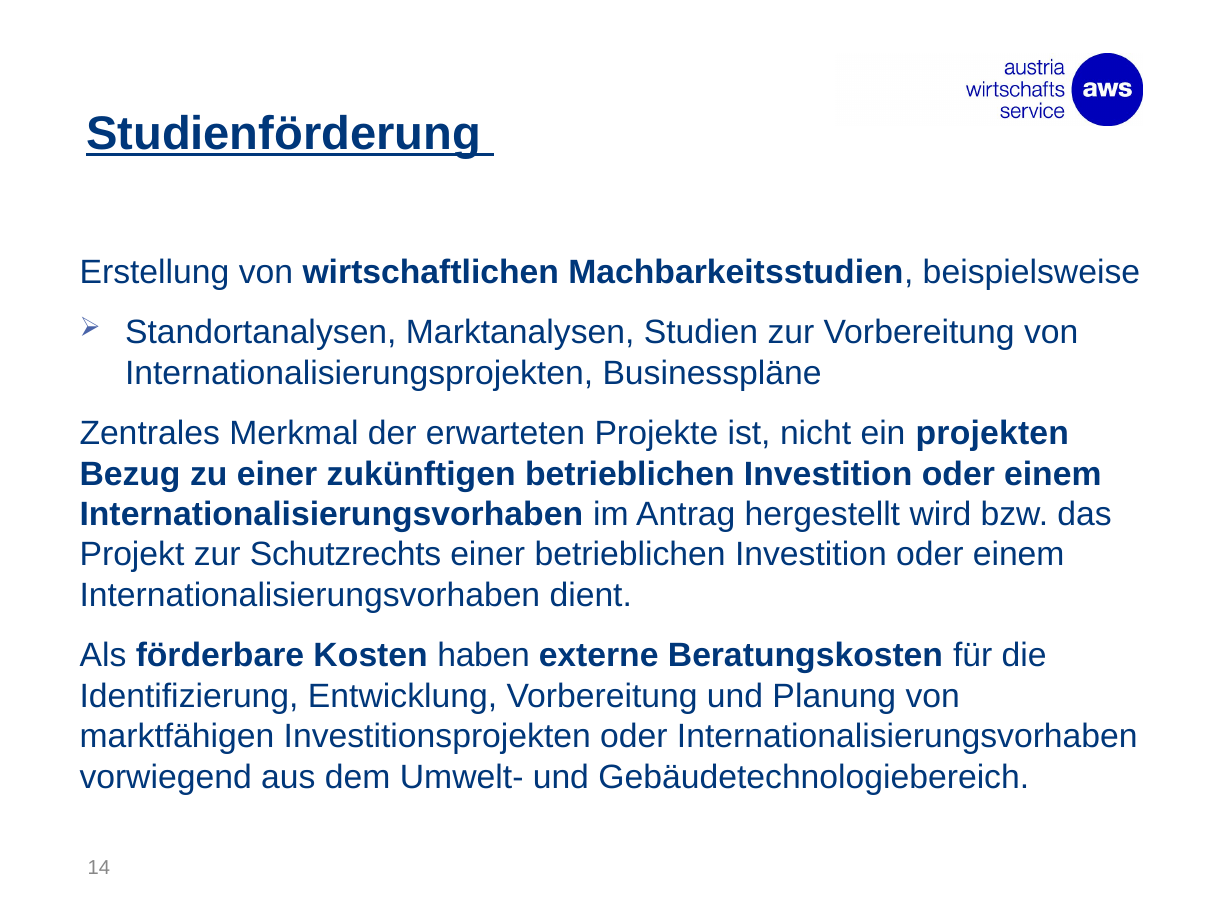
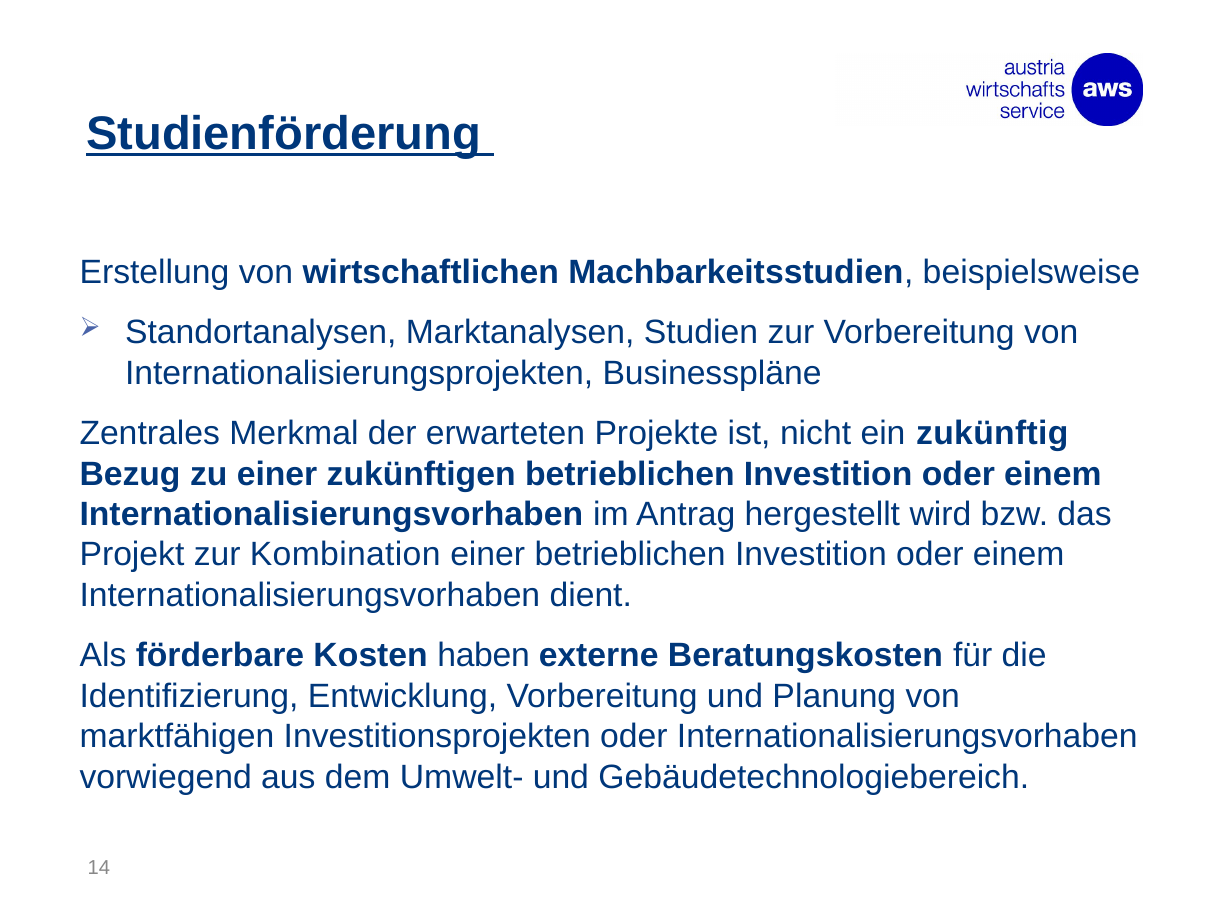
projekten: projekten -> zukünftig (992, 434)
Schutzrechts: Schutzrechts -> Kombination (345, 555)
